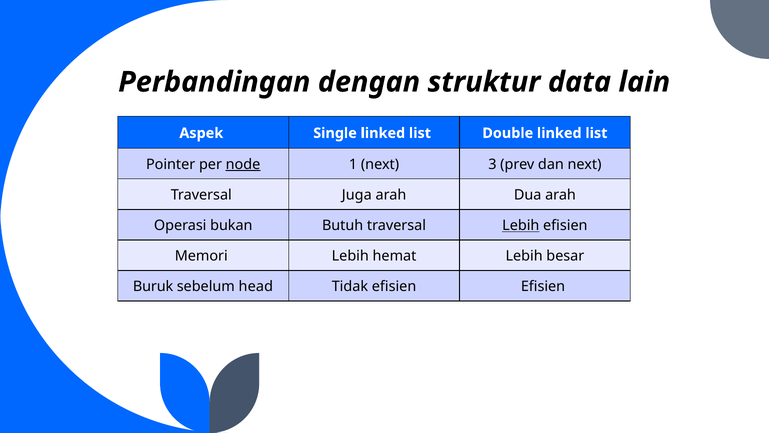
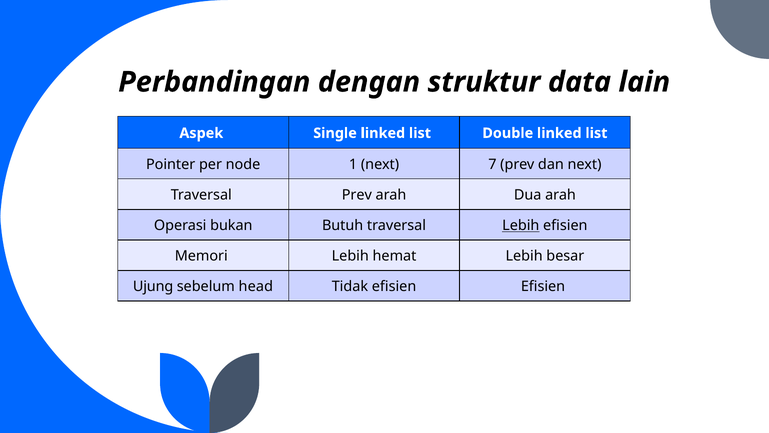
node underline: present -> none (243, 164)
3: 3 -> 7 (492, 164)
Traversal Juga: Juga -> Prev (357, 195)
Buruk: Buruk -> Ujung (153, 286)
